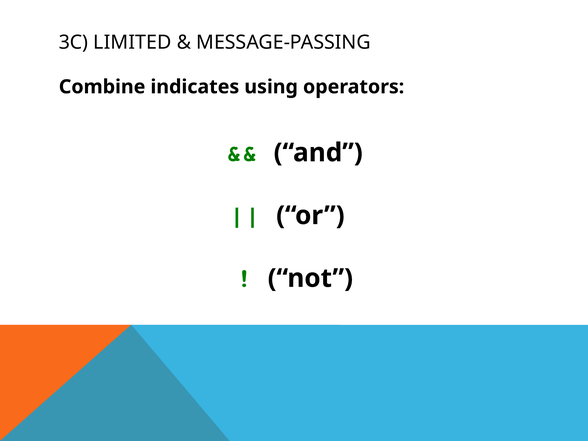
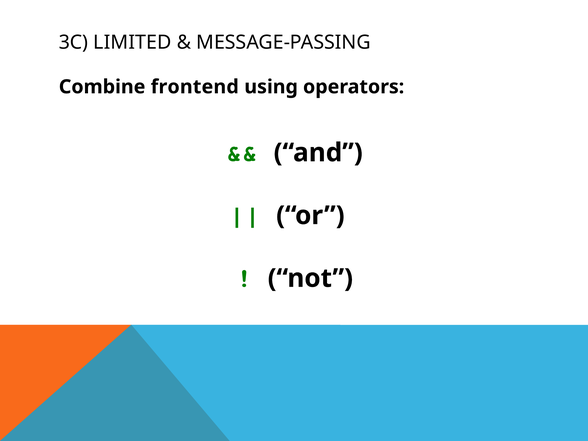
indicates: indicates -> frontend (195, 87)
